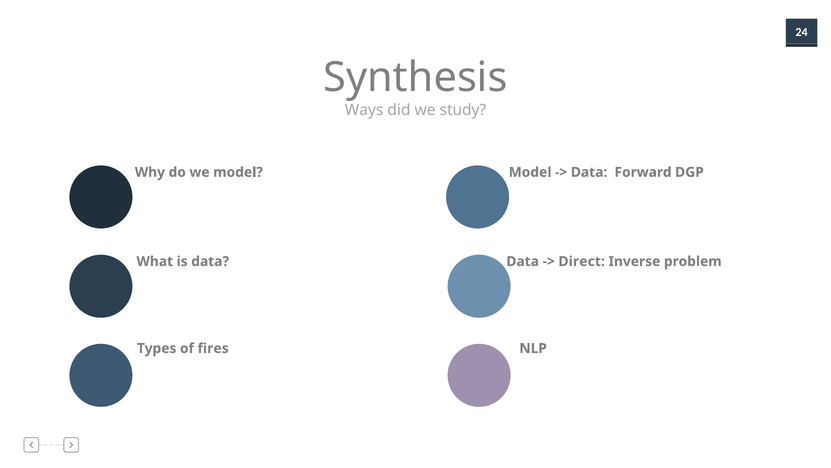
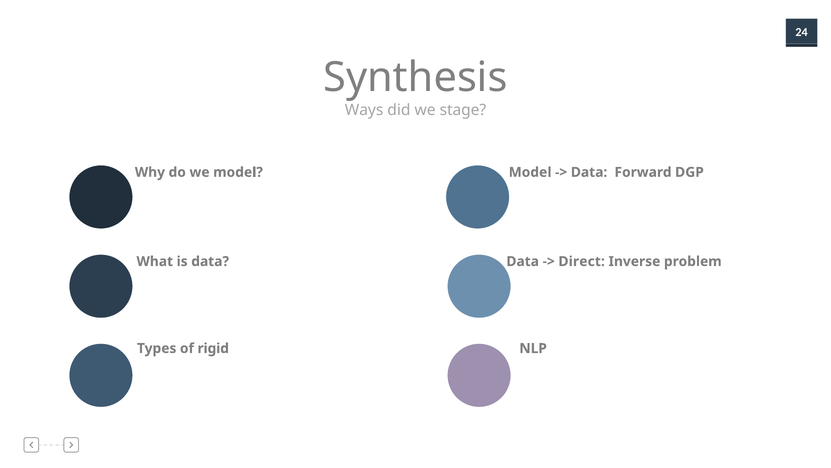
study: study -> stage (463, 110)
fires: fires -> rigid (213, 348)
